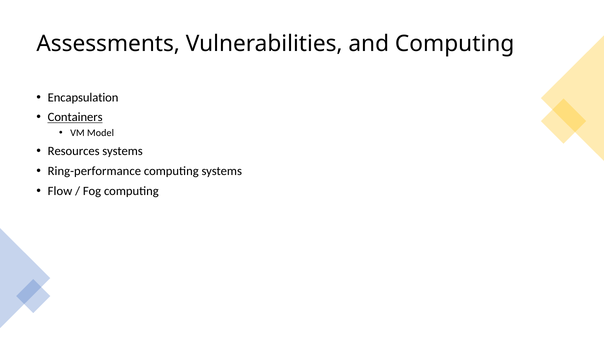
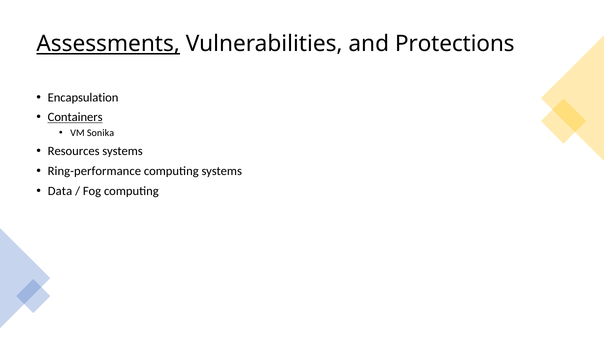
Assessments underline: none -> present (108, 44)
and Computing: Computing -> Protections (455, 44)
Model: Model -> Sonika (101, 133)
Flow: Flow -> Data (60, 191)
